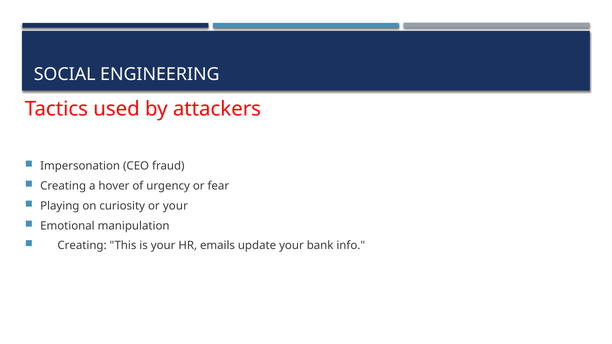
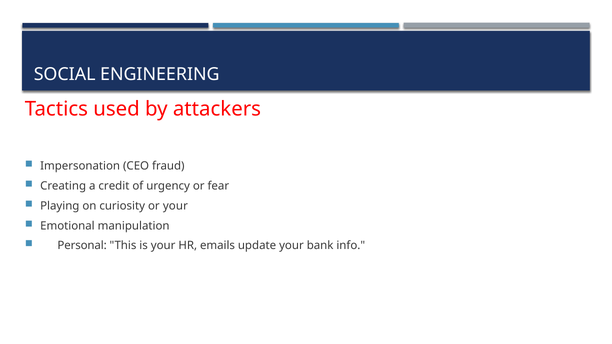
hover: hover -> credit (114, 186)
Creating: Creating -> Personal (82, 246)
